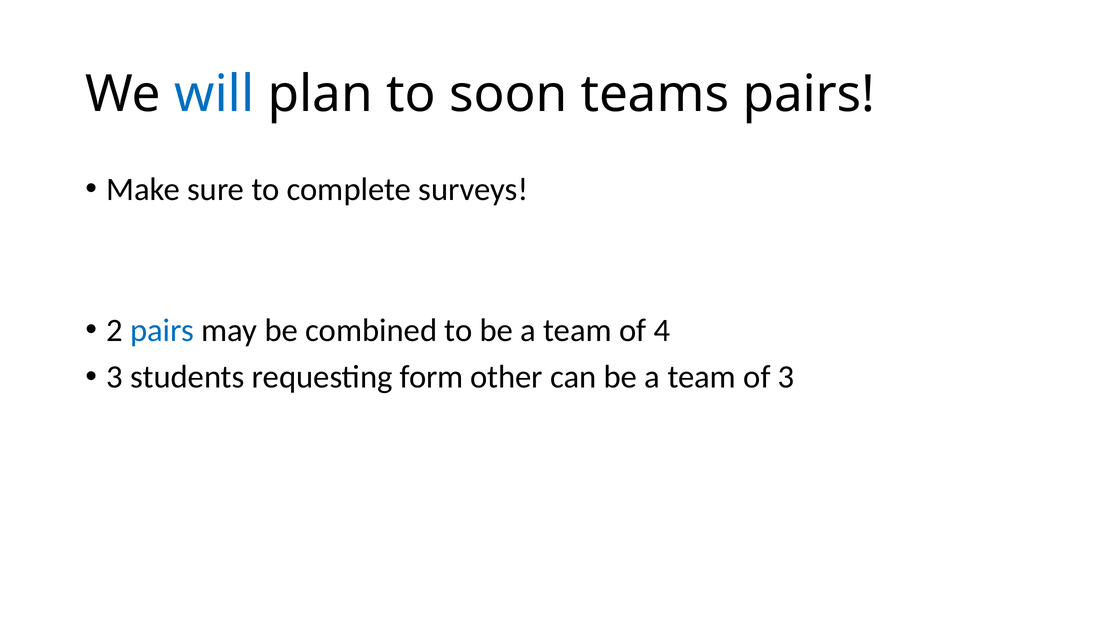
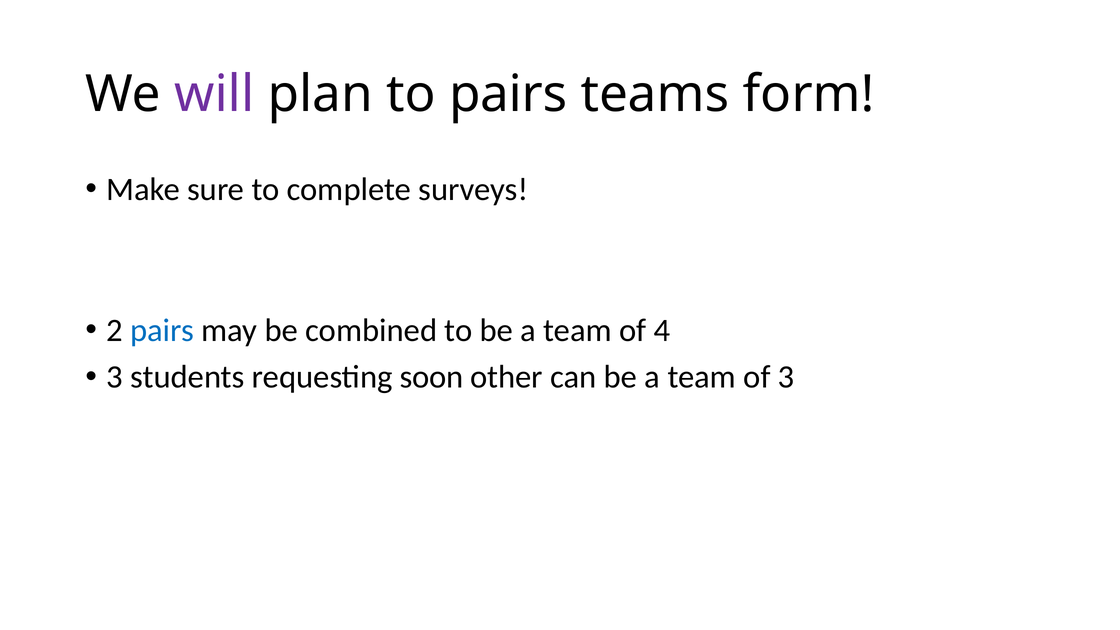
will colour: blue -> purple (214, 94)
to soon: soon -> pairs (508, 94)
teams pairs: pairs -> form (809, 94)
form: form -> soon (432, 377)
